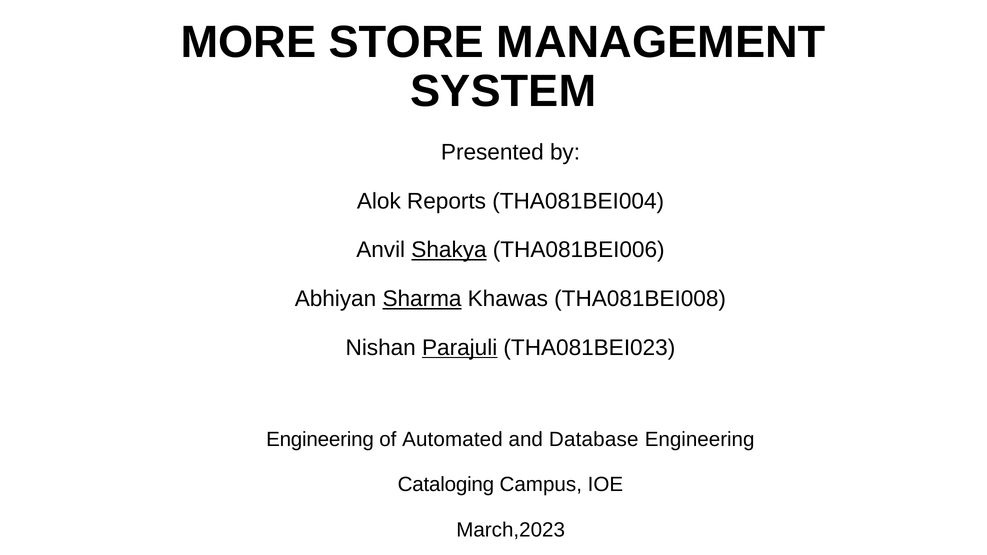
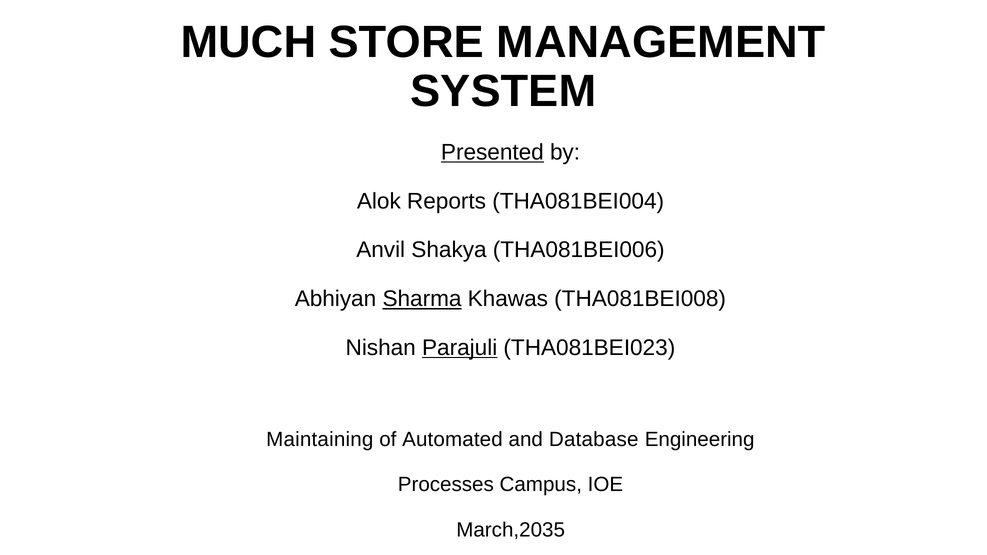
MORE: MORE -> MUCH (248, 43)
Presented underline: none -> present (492, 152)
Shakya underline: present -> none (449, 250)
Engineering: Engineering -> Maintaining (320, 439)
Cataloging: Cataloging -> Processes (446, 485)
March,2023: March,2023 -> March,2035 (511, 530)
